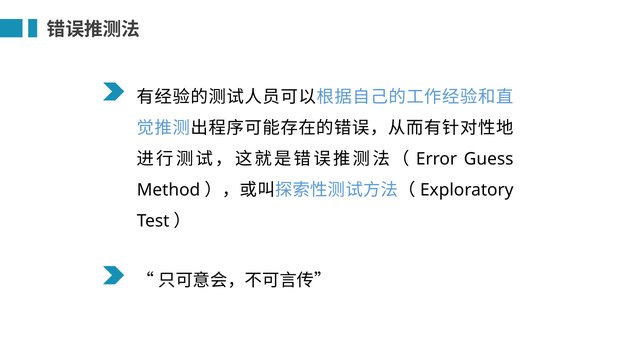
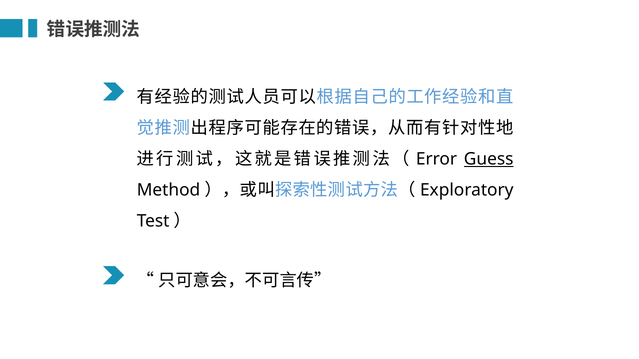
Guess underline: none -> present (489, 159)
